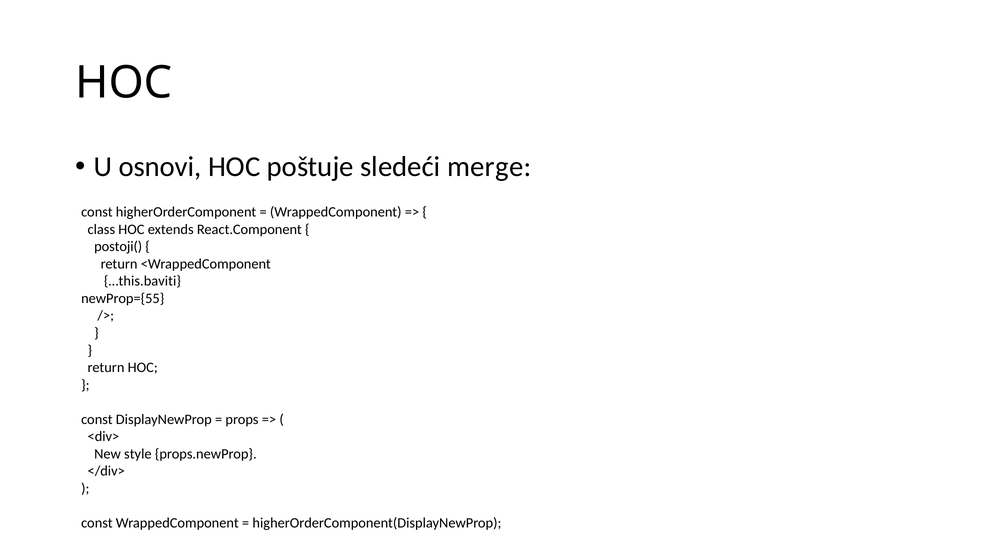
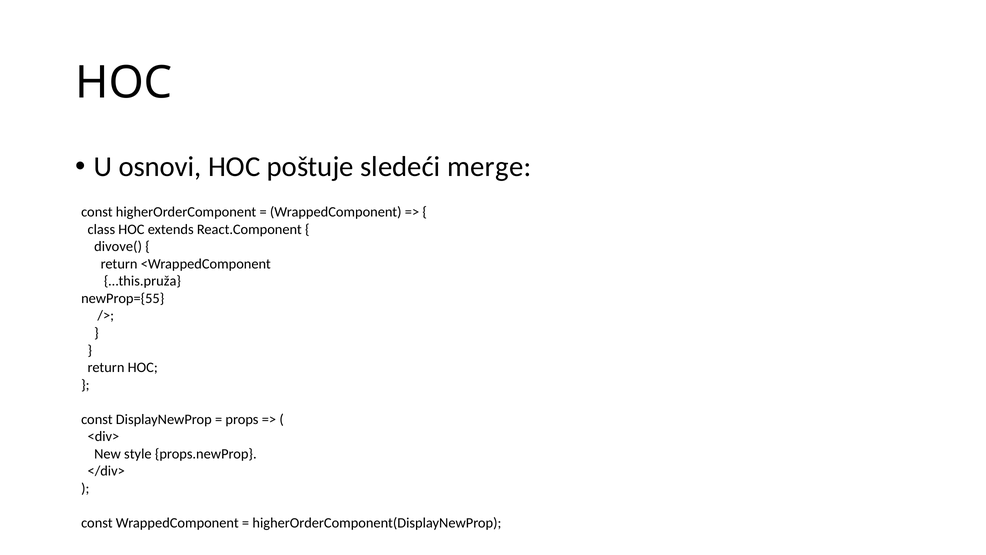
postoji(: postoji( -> divove( (118, 246)
…this.baviti: …this.baviti -> …this.pruža (142, 281)
